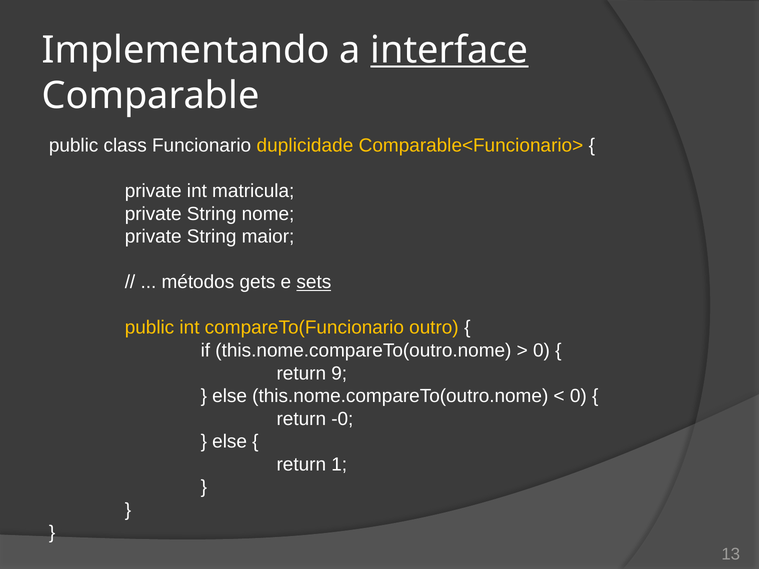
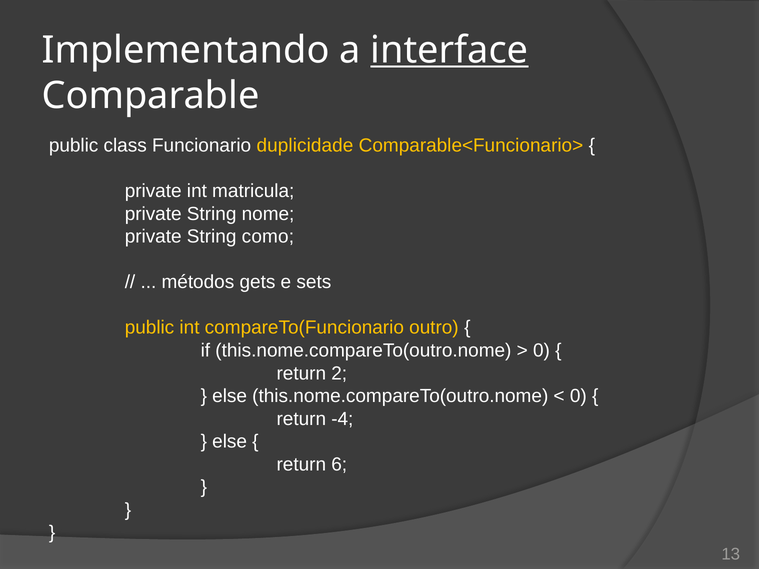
maior: maior -> como (268, 237)
sets underline: present -> none (314, 282)
9: 9 -> 2 (339, 373)
-0: -0 -> -4 (342, 419)
1: 1 -> 6 (339, 464)
